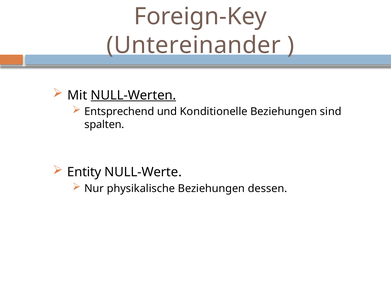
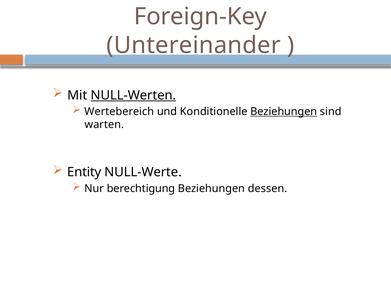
Entsprechend: Entsprechend -> Wertebereich (119, 112)
Beziehungen underline: none -> present (284, 112)
spalten: spalten -> warten (104, 125)
physikalische: physikalische -> berechtigung (141, 189)
